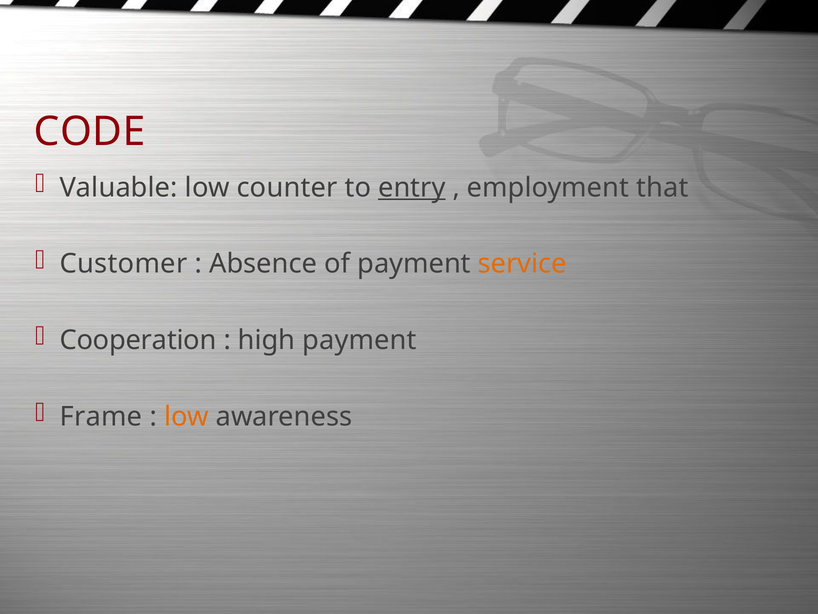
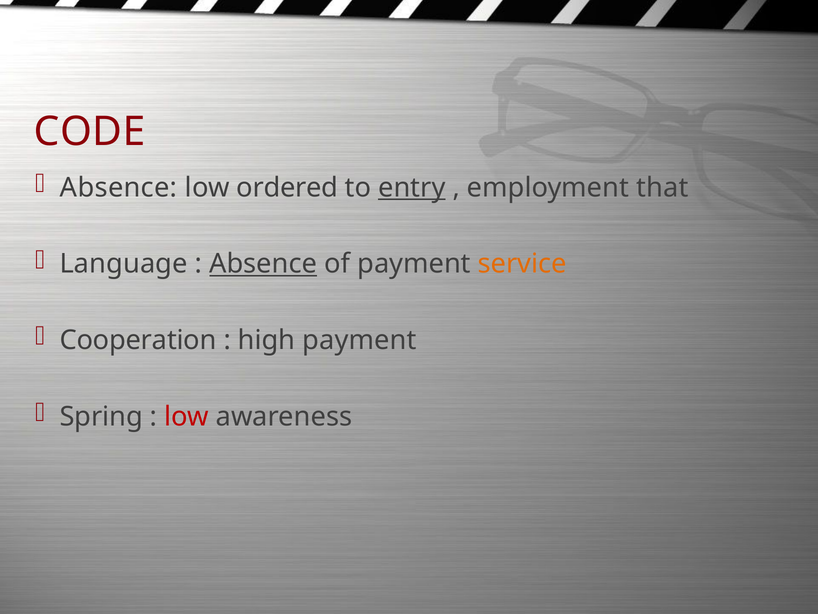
Valuable: Valuable -> Absence (119, 187)
counter: counter -> ordered (287, 187)
Customer: Customer -> Language (124, 264)
Absence underline: none -> present (263, 264)
Frame: Frame -> Spring (101, 416)
low colour: orange -> red (186, 416)
